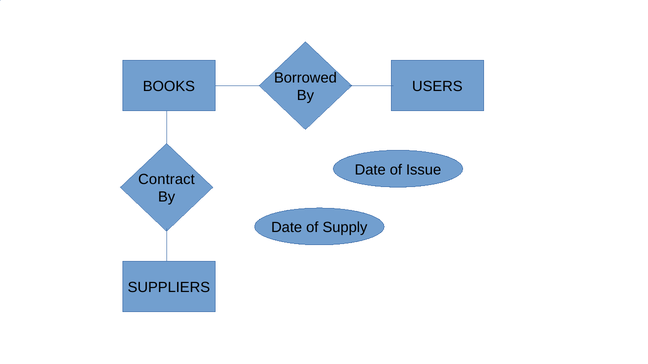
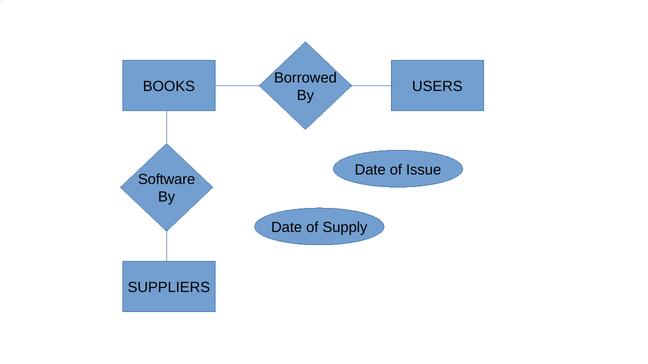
Contract: Contract -> Software (167, 180)
